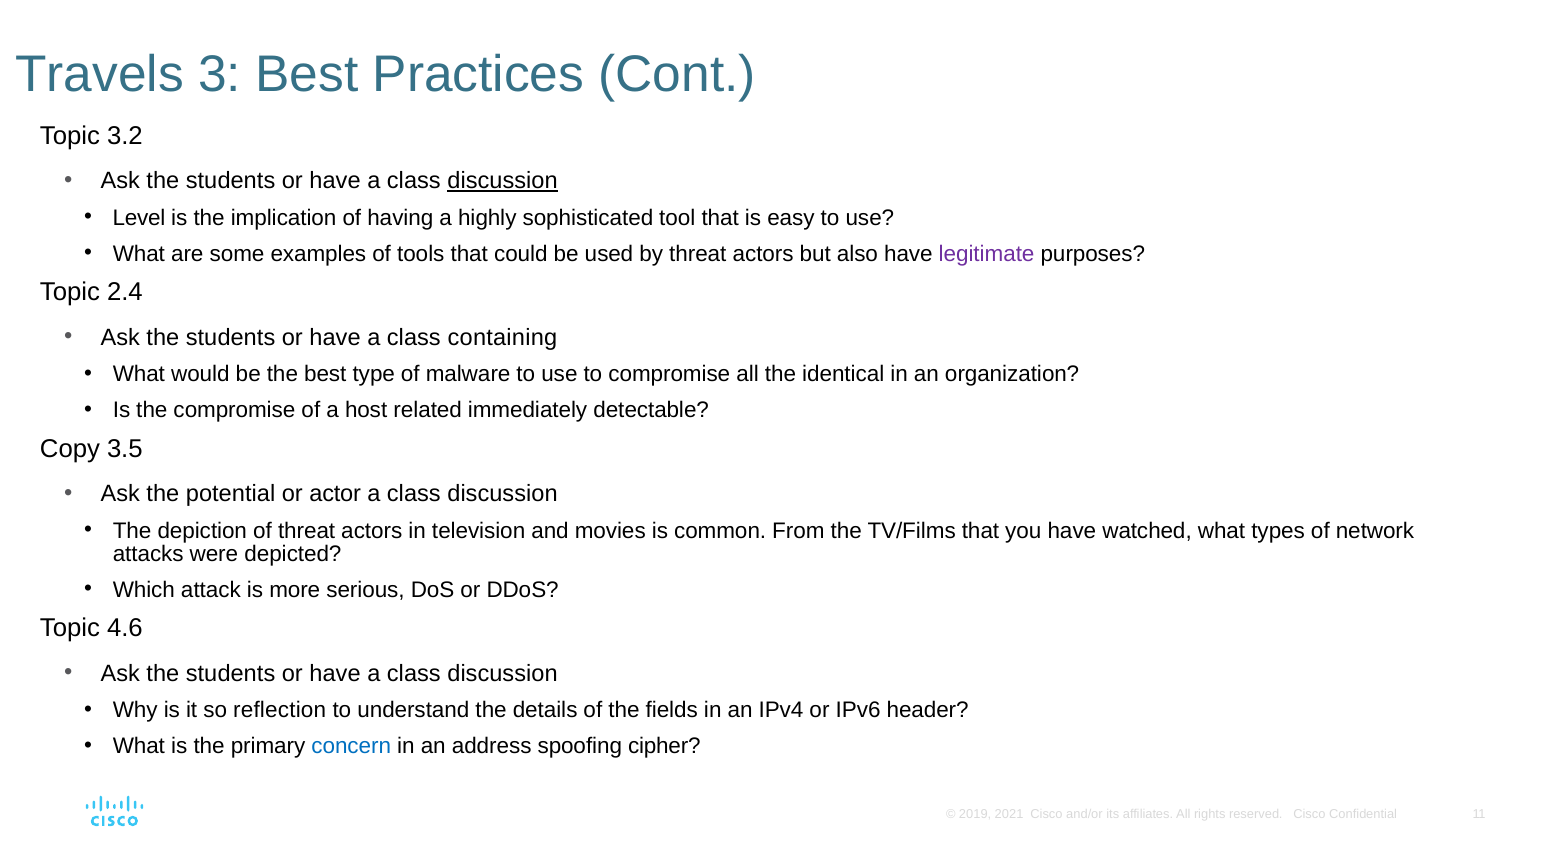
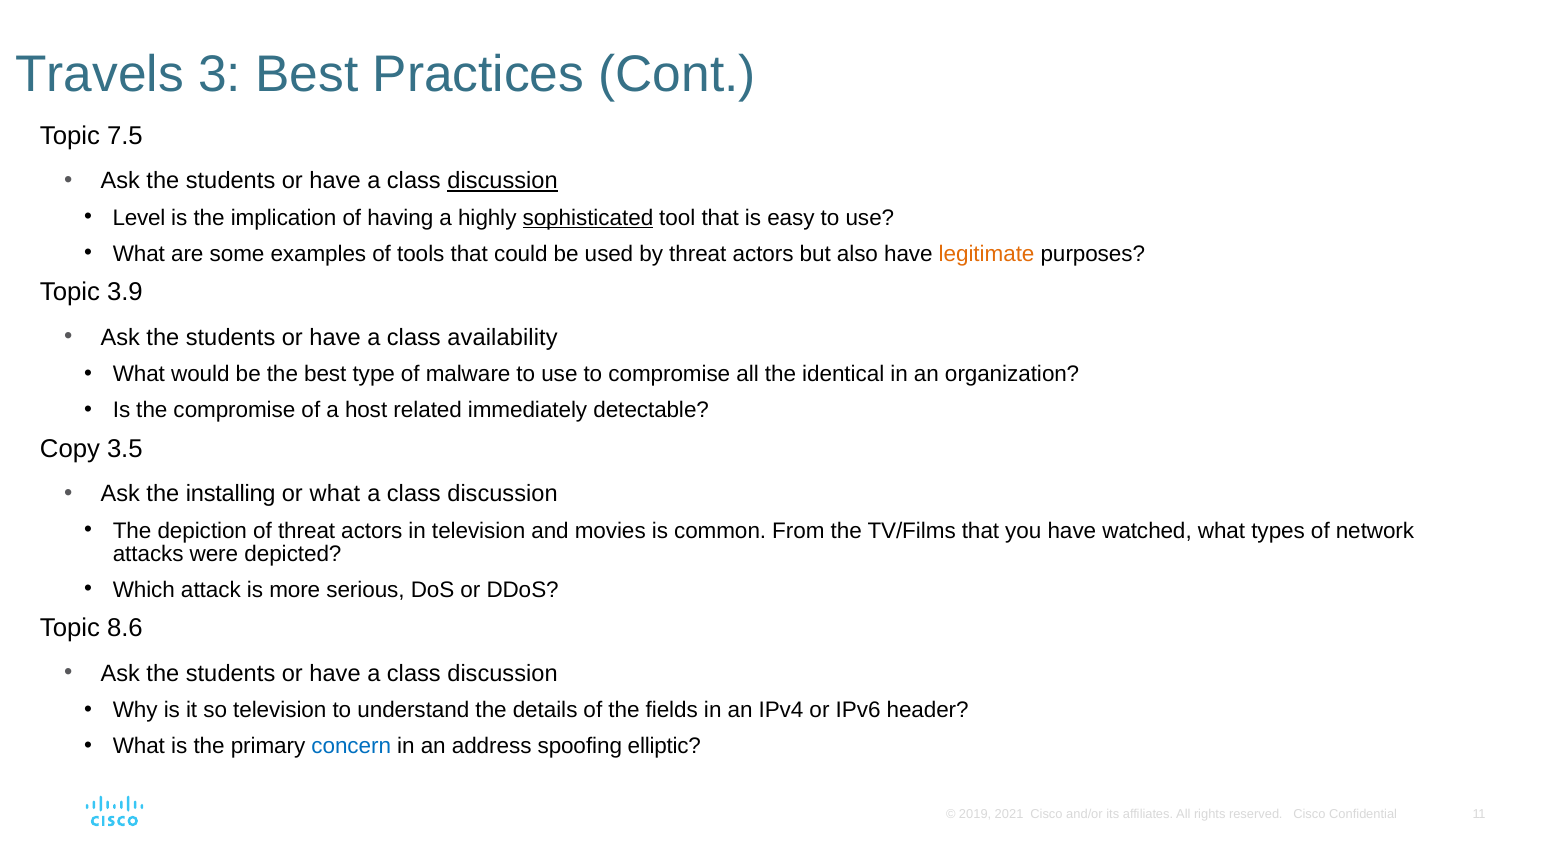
3.2: 3.2 -> 7.5 (125, 136)
sophisticated underline: none -> present (588, 218)
legitimate colour: purple -> orange (987, 254)
2.4: 2.4 -> 3.9 (125, 292)
containing: containing -> availability (503, 338)
potential: potential -> installing (231, 494)
or actor: actor -> what (335, 494)
4.6: 4.6 -> 8.6 (125, 629)
so reflection: reflection -> television (280, 711)
cipher: cipher -> elliptic (664, 747)
